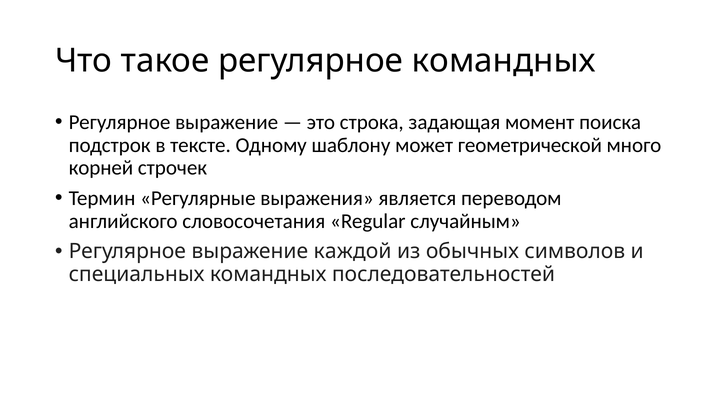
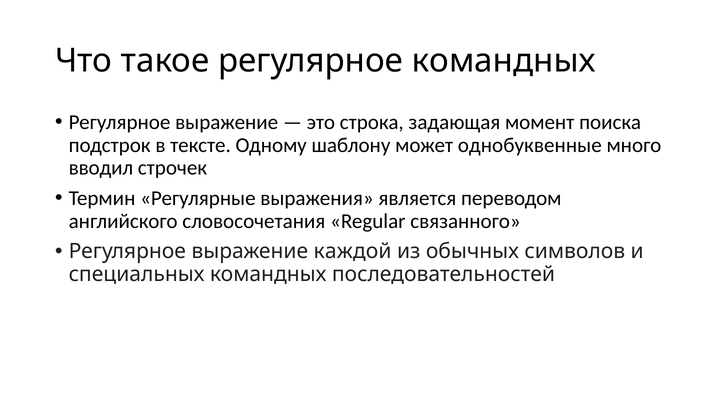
геометрической: геометрической -> однобуквенные (530, 145)
корней: корней -> вводил (101, 168)
случайным: случайным -> связанного (466, 221)
